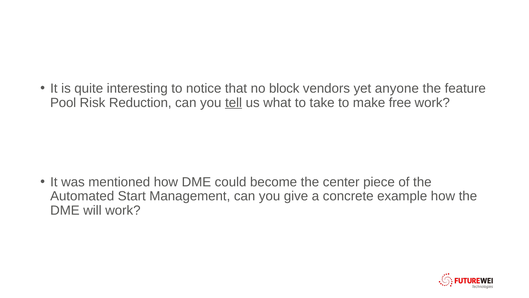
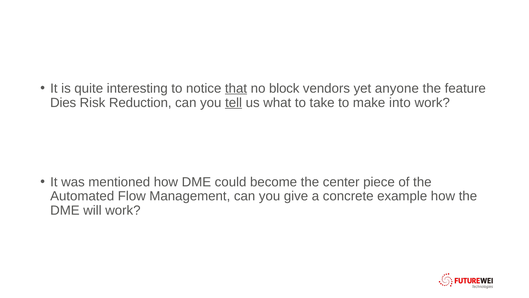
that underline: none -> present (236, 88)
Pool: Pool -> Dies (63, 103)
free: free -> into (400, 103)
Start: Start -> Flow (132, 196)
